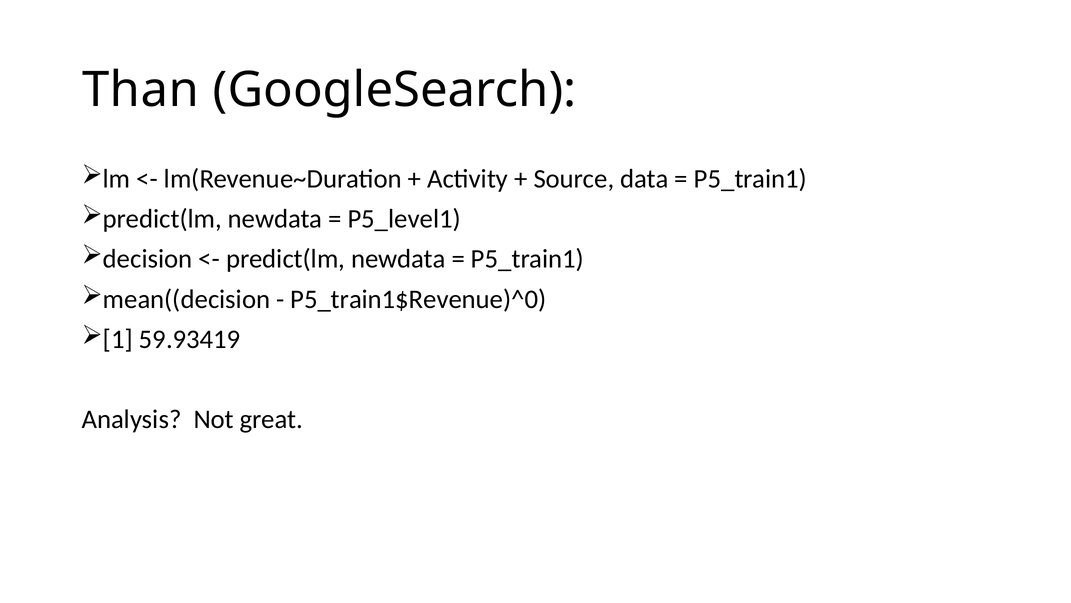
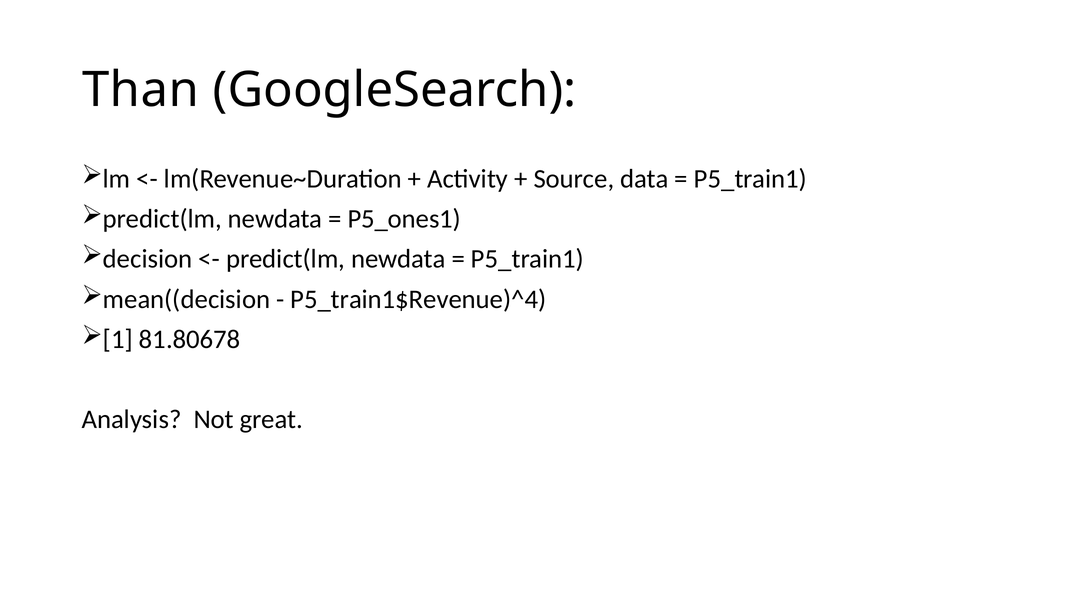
P5_level1: P5_level1 -> P5_ones1 (404, 219)
P5_train1$Revenue)^0: P5_train1$Revenue)^0 -> P5_train1$Revenue)^4 (418, 299)
59.93419: 59.93419 -> 81.80678 (190, 339)
